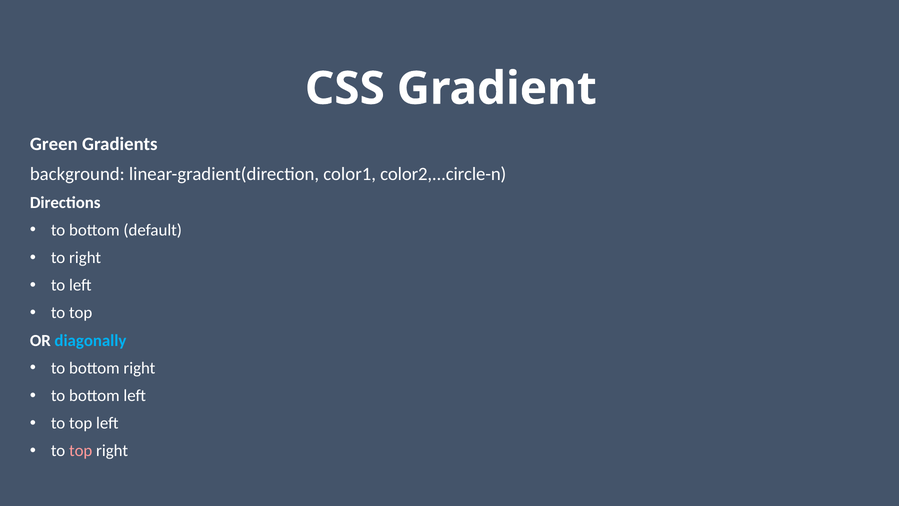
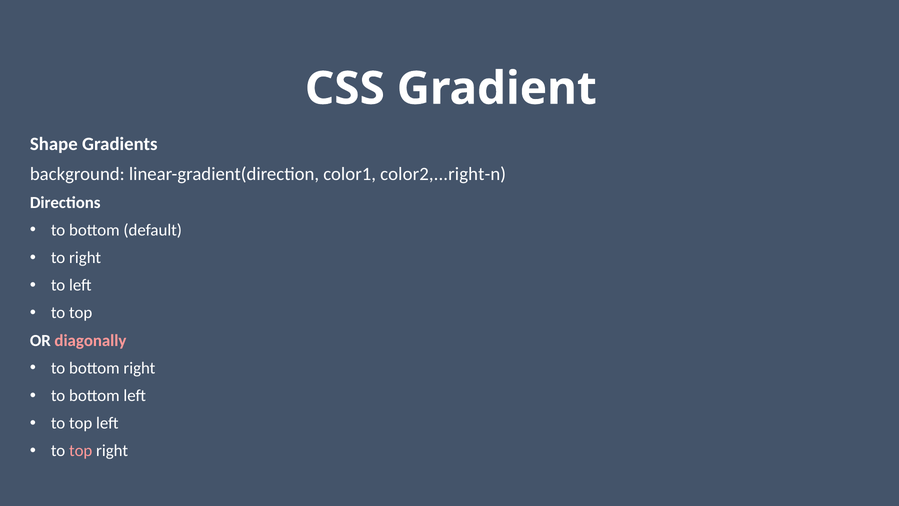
Green: Green -> Shape (54, 144)
color2,...circle-n: color2,...circle-n -> color2,...right-n (443, 174)
diagonally colour: light blue -> pink (90, 340)
